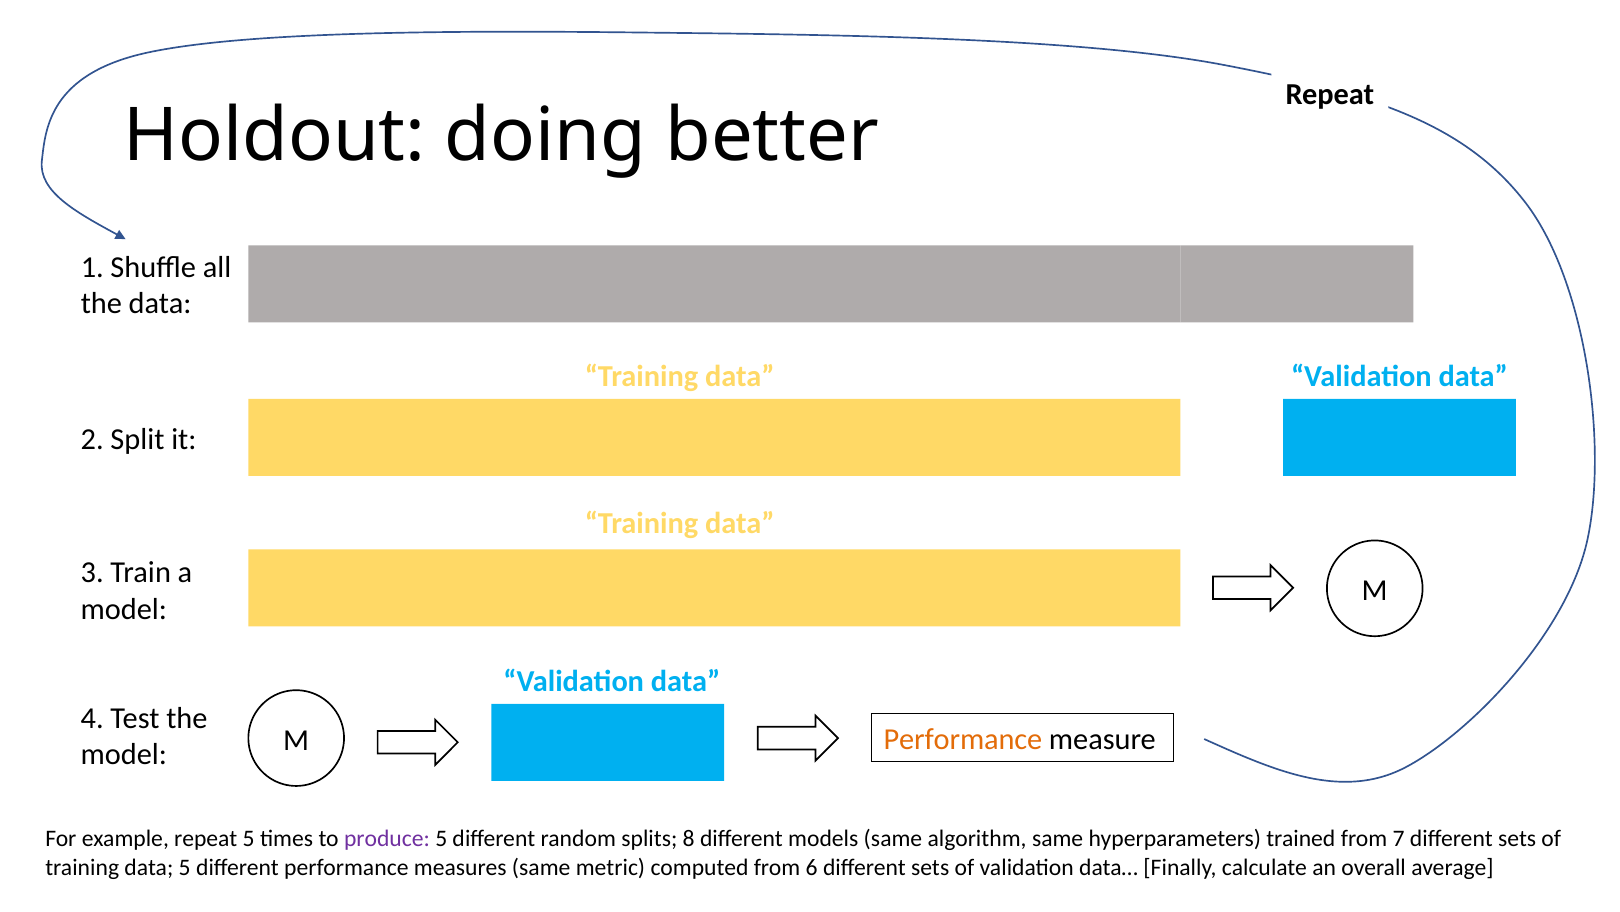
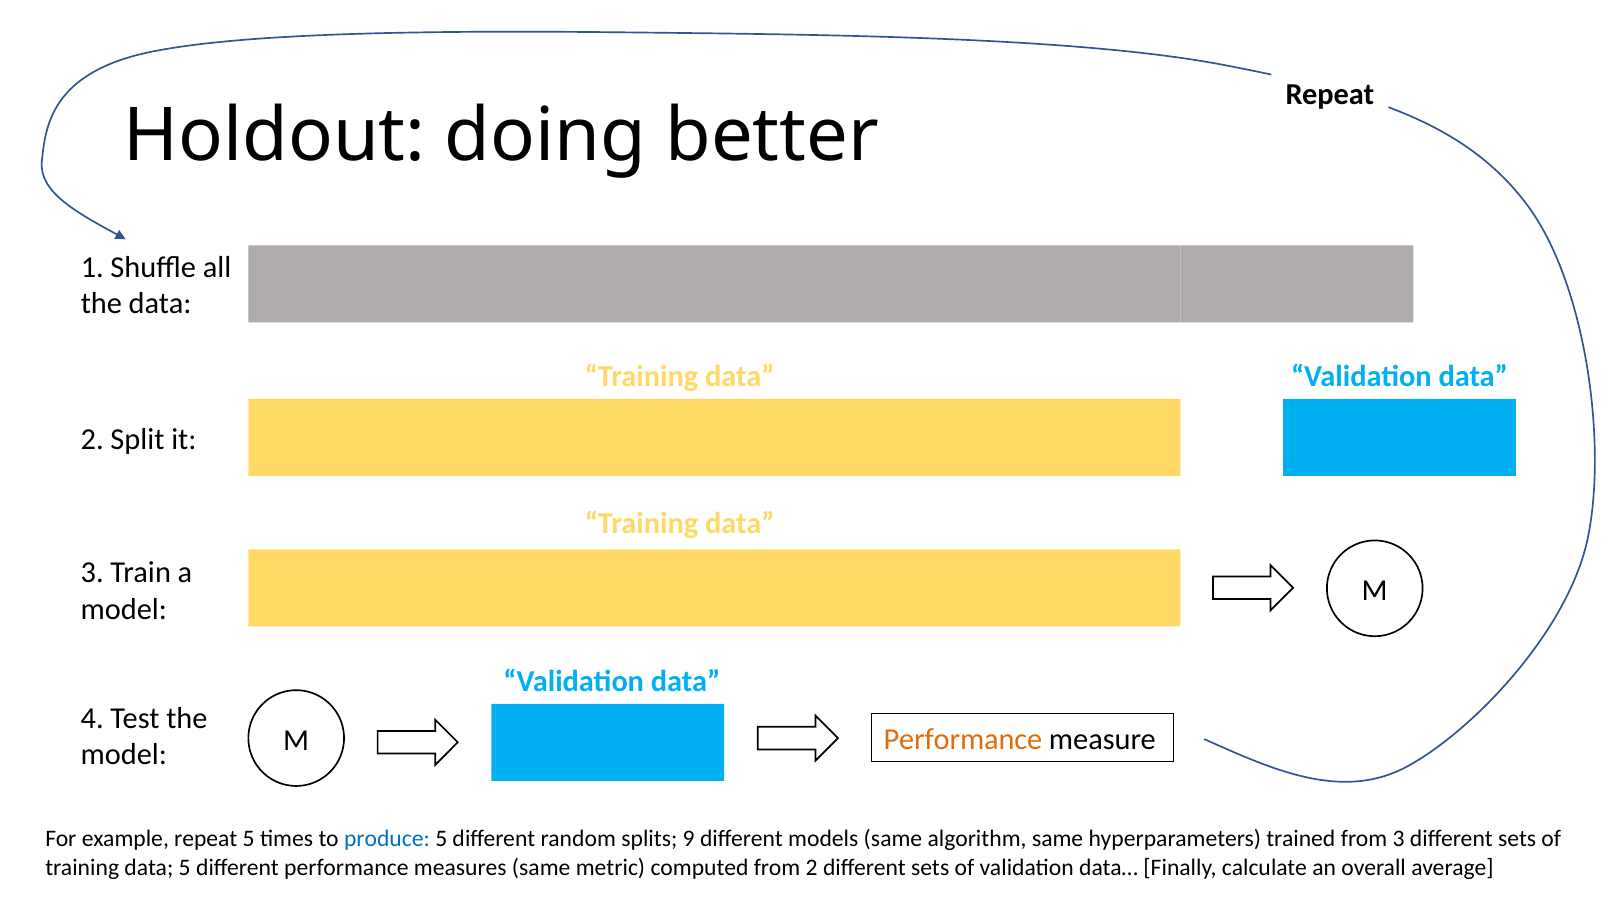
produce colour: purple -> blue (387, 838)
8: 8 -> 9 (689, 838)
from 7: 7 -> 3 (1399, 838)
from 6: 6 -> 2 (812, 867)
